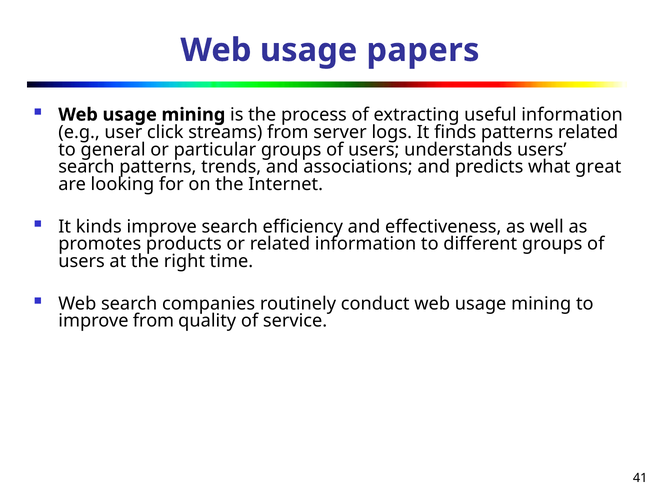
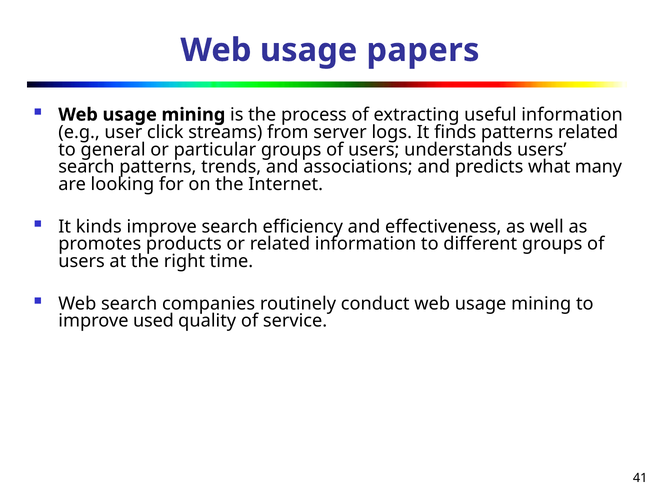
great: great -> many (598, 167)
improve from: from -> used (153, 321)
